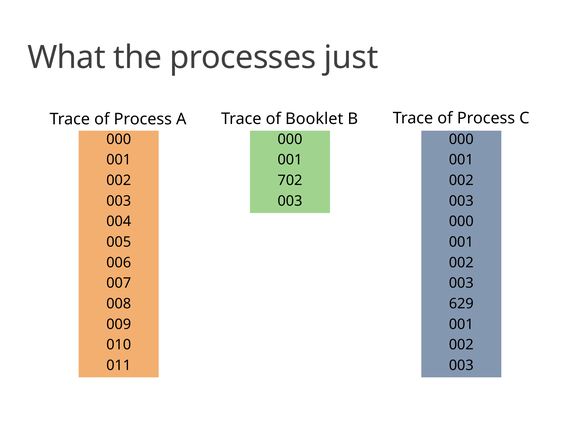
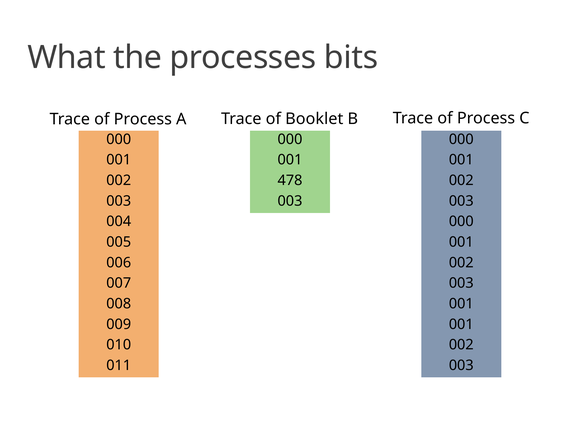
just: just -> bits (351, 57)
702: 702 -> 478 (290, 180)
008 629: 629 -> 001 (461, 304)
